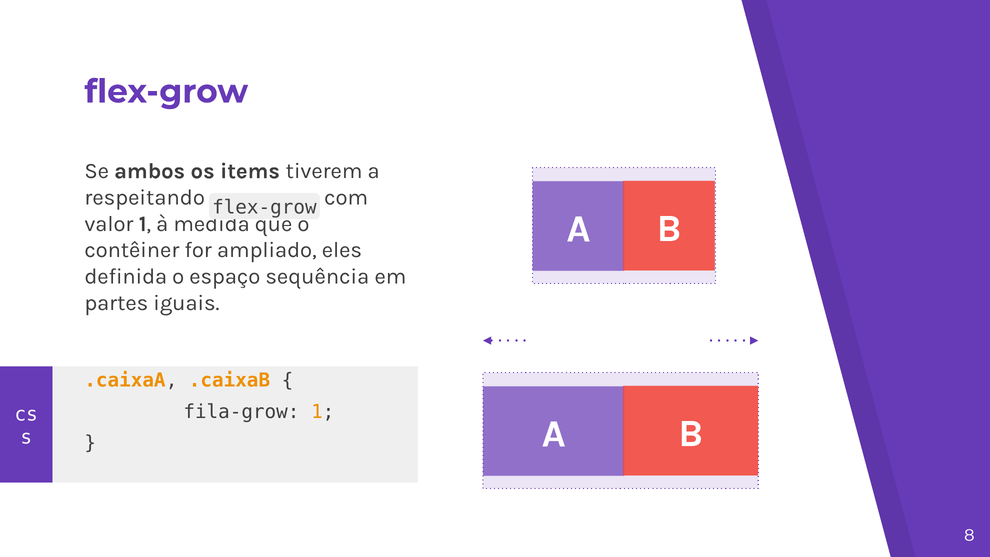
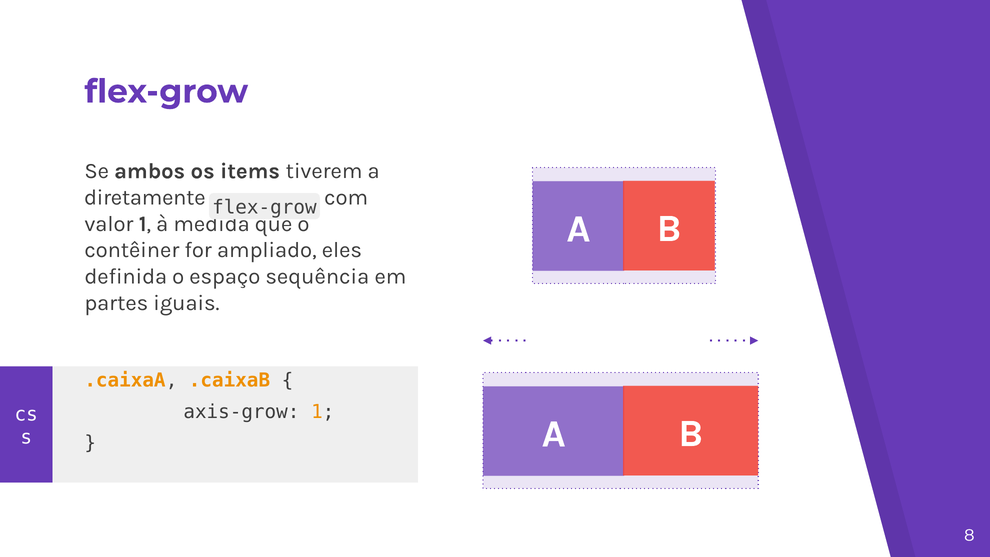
respeitando: respeitando -> diretamente (145, 197)
fila-grow: fila-grow -> axis-grow (241, 412)
